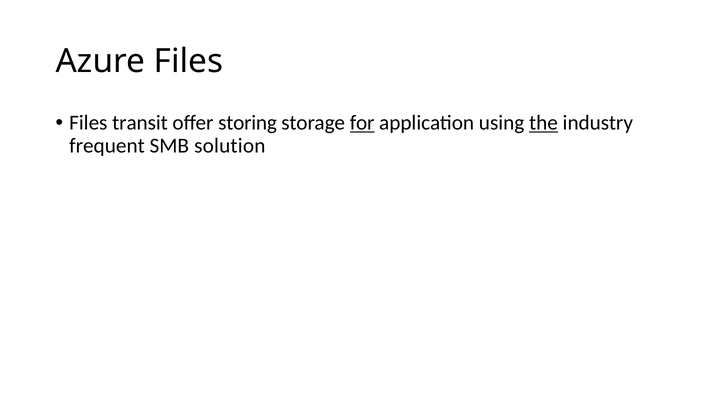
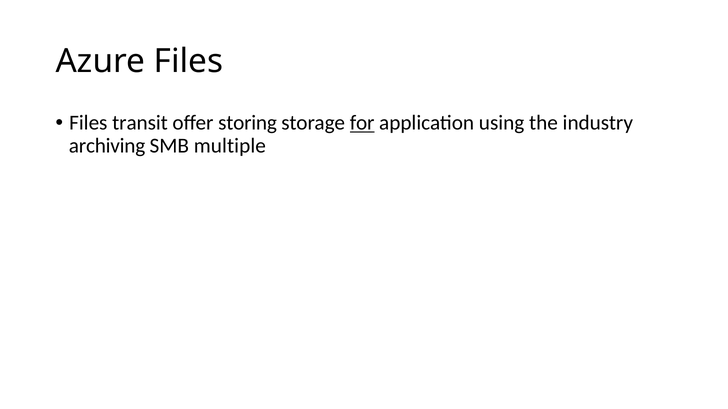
the underline: present -> none (543, 123)
frequent: frequent -> archiving (107, 146)
solution: solution -> multiple (230, 146)
